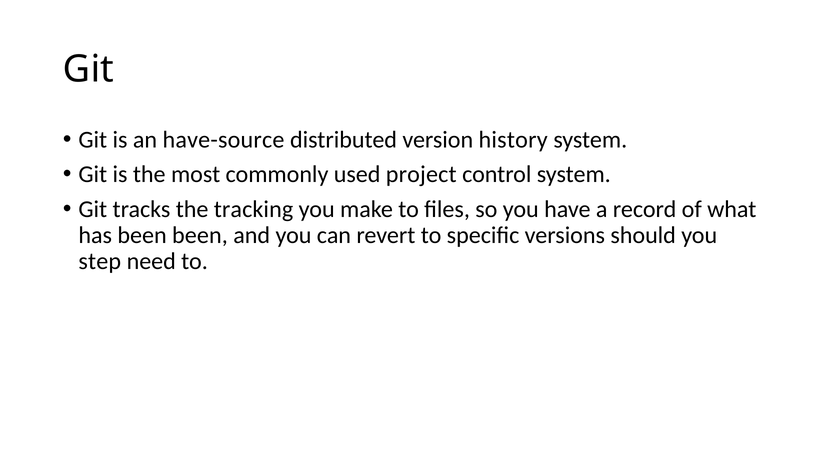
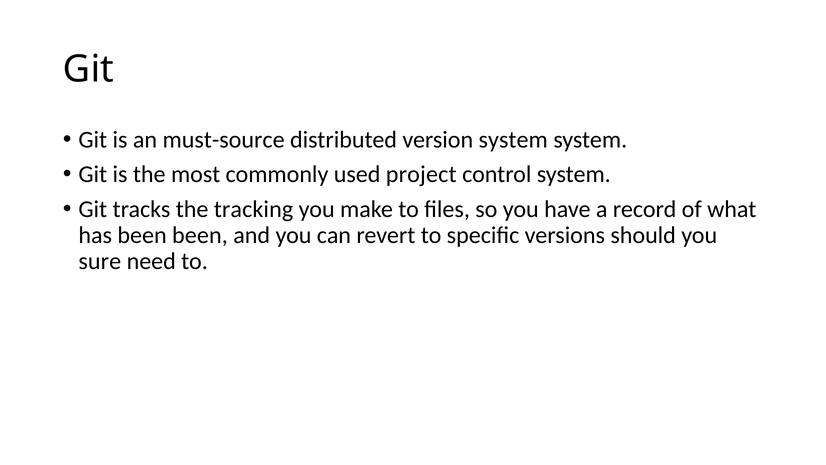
have-source: have-source -> must-source (224, 140)
version history: history -> system (513, 140)
step: step -> sure (100, 261)
